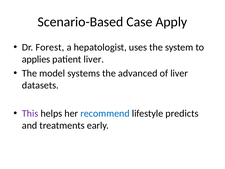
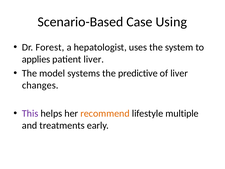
Apply: Apply -> Using (171, 22)
advanced: advanced -> predictive (138, 73)
datasets: datasets -> changes (40, 85)
recommend colour: blue -> orange (105, 113)
predicts: predicts -> multiple (182, 113)
